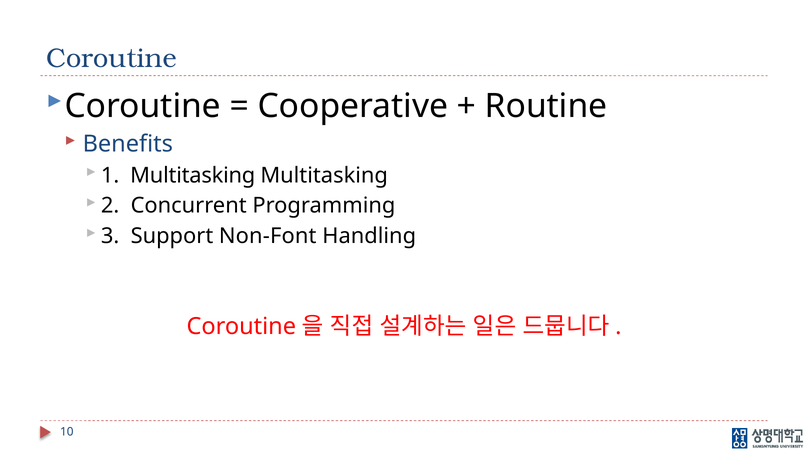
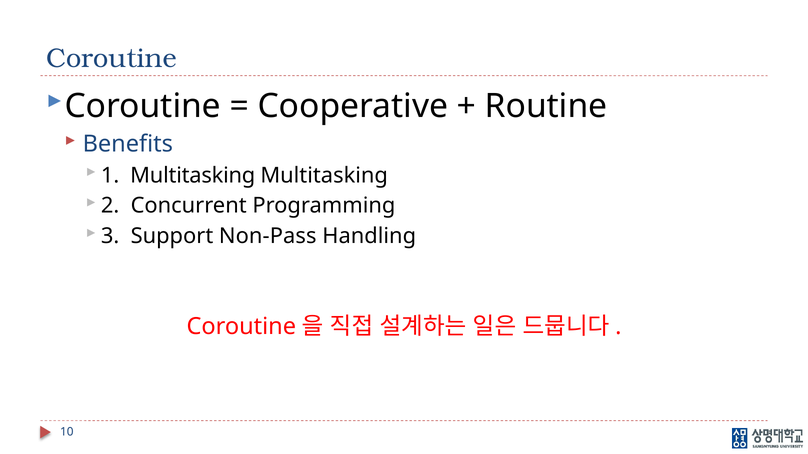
Non-Font: Non-Font -> Non-Pass (268, 236)
